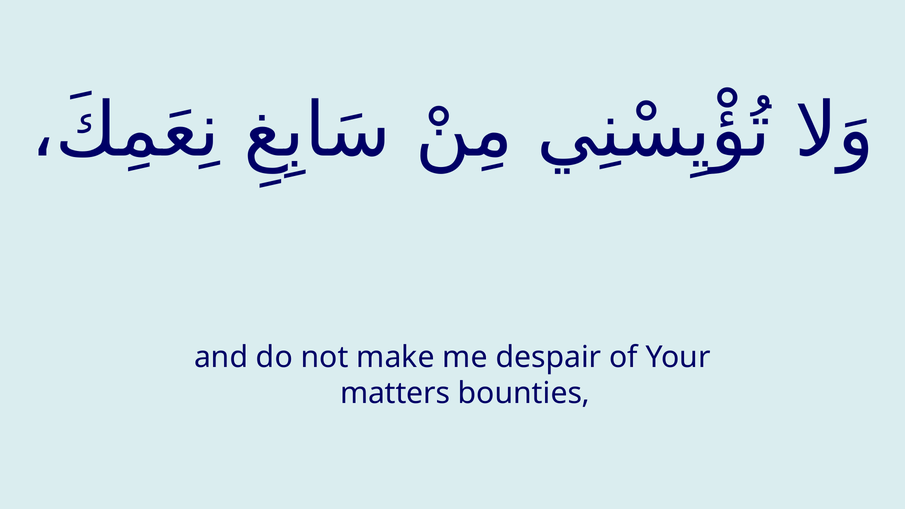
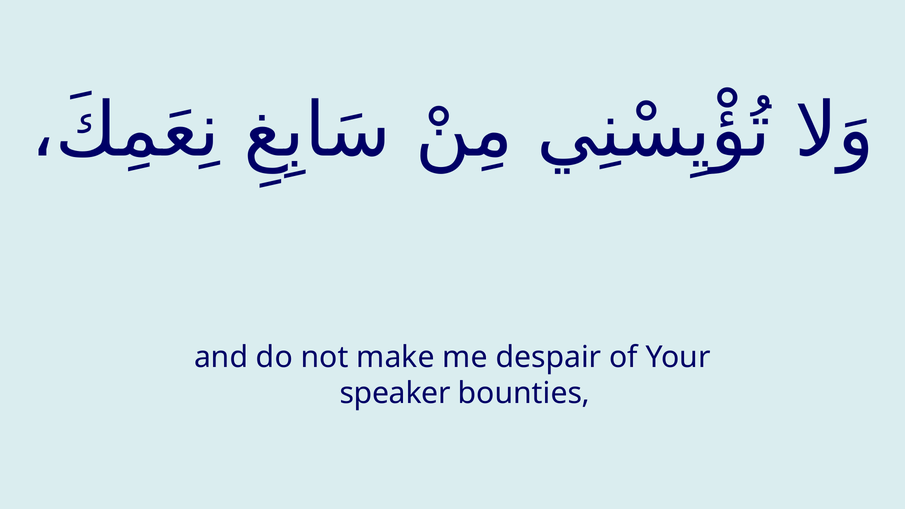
matters: matters -> speaker (395, 394)
